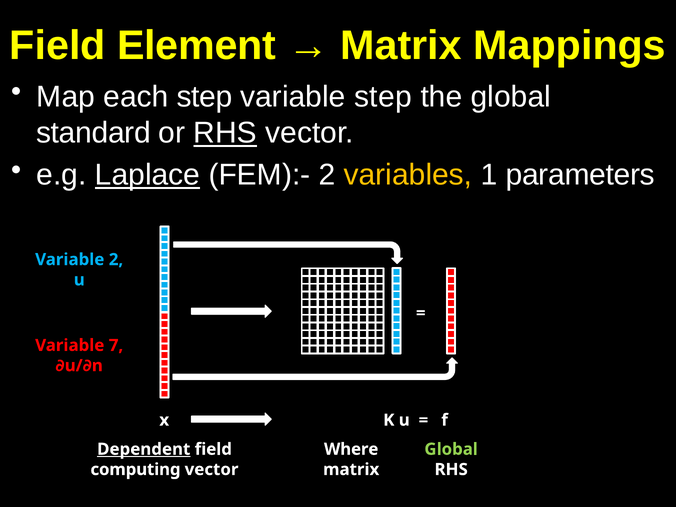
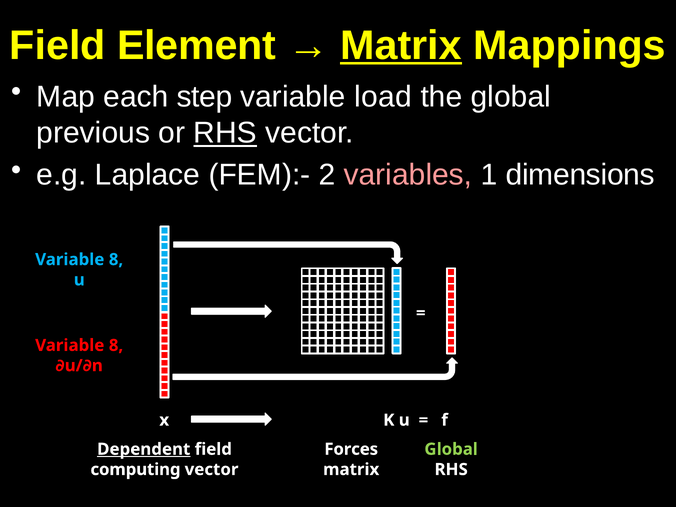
Matrix underline: none -> present (401, 46)
variable step: step -> load (383, 97)
standard: standard -> previous (93, 133)
Laplace underline: present -> none (148, 175)
variables colour: yellow -> pink (408, 175)
parameters: parameters -> dimensions (580, 175)
2: 2 -> 8 (116, 260)
7: 7 -> 8 (116, 345)
Where: Where -> Forces (351, 449)
